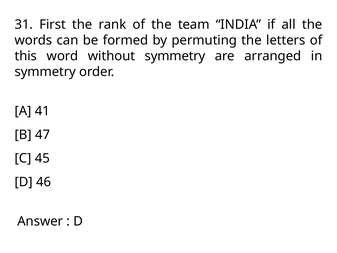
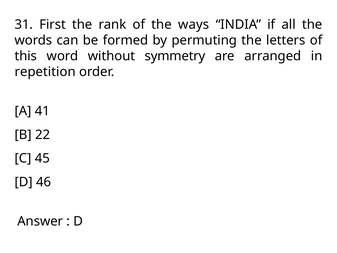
team: team -> ways (194, 24)
symmetry: symmetry -> repetition (45, 72)
47: 47 -> 22 (43, 135)
